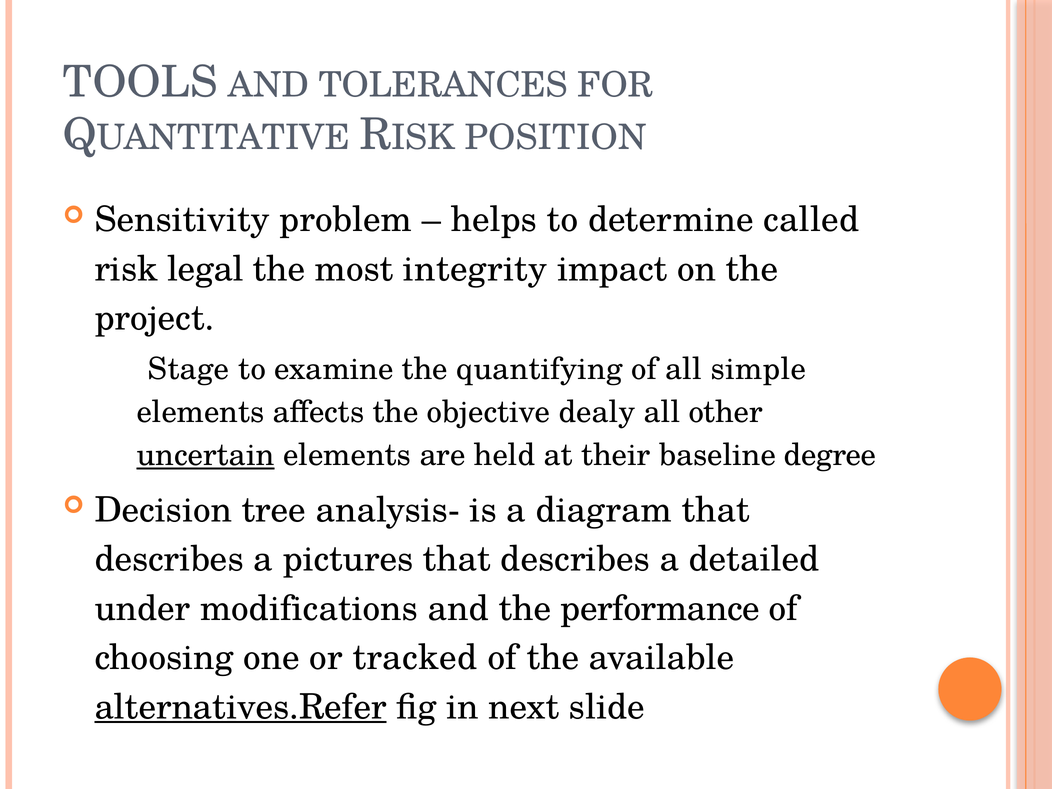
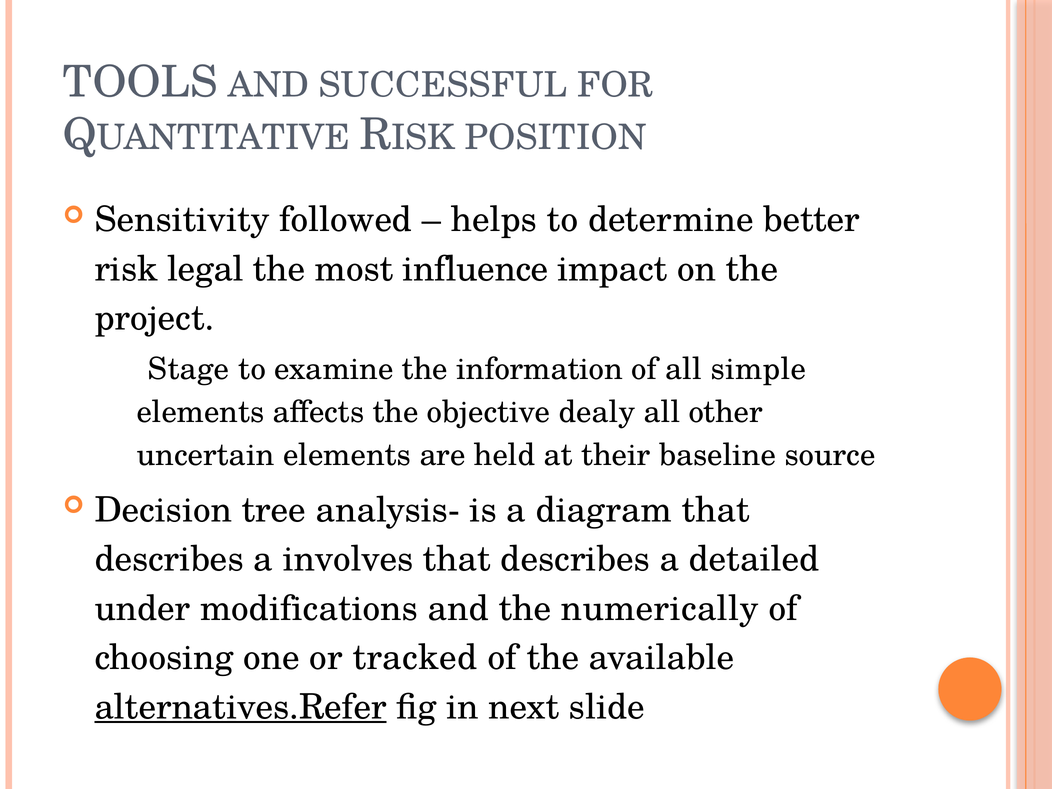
TOLERANCES: TOLERANCES -> SUCCESSFUL (443, 85)
problem: problem -> followed (346, 220)
called: called -> better (812, 220)
integrity: integrity -> influence (475, 269)
quantifying: quantifying -> information (540, 369)
uncertain underline: present -> none (206, 455)
degree: degree -> source (830, 455)
pictures: pictures -> involves (348, 559)
performance: performance -> numerically (660, 609)
